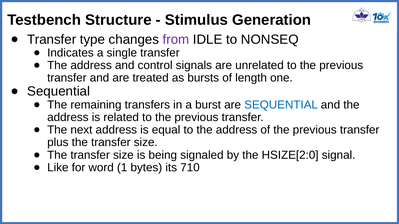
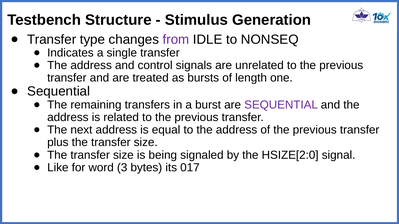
SEQUENTIAL colour: blue -> purple (281, 105)
1: 1 -> 3 (122, 168)
710: 710 -> 017 (190, 168)
